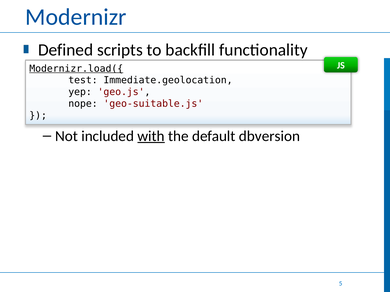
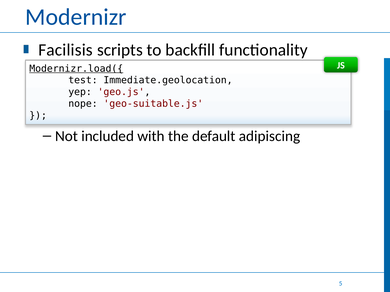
Defined: Defined -> Facilisis (65, 50)
with underline: present -> none (151, 136)
dbversion: dbversion -> adipiscing (270, 136)
